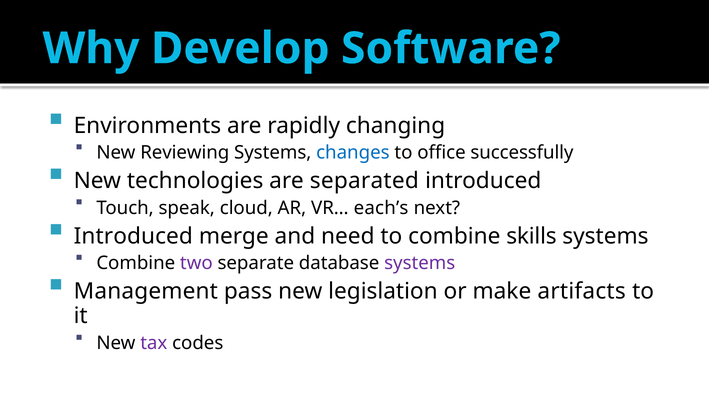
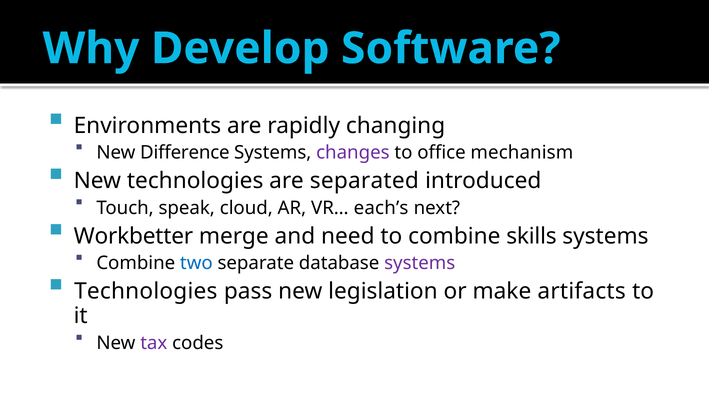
Reviewing: Reviewing -> Difference (185, 153)
changes colour: blue -> purple (353, 153)
successfully: successfully -> mechanism (522, 153)
Introduced: Introduced -> Workbetter (133, 236)
two colour: purple -> blue (196, 263)
Management: Management -> Technologies (146, 291)
